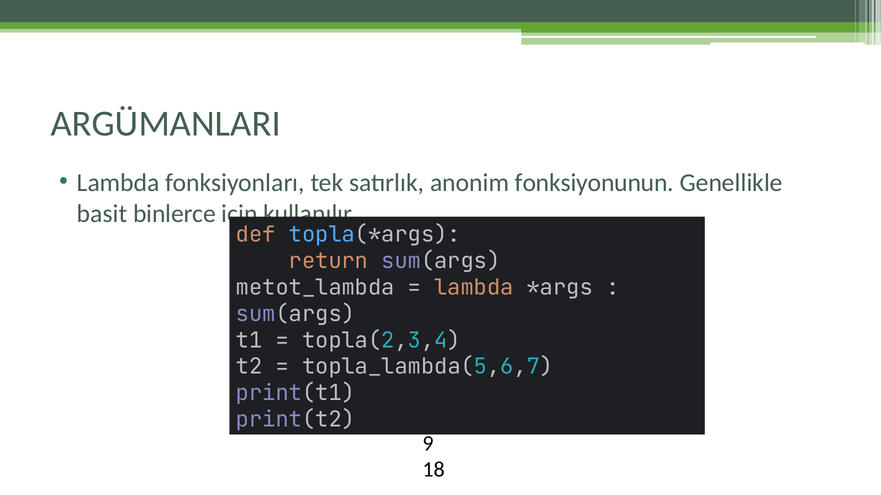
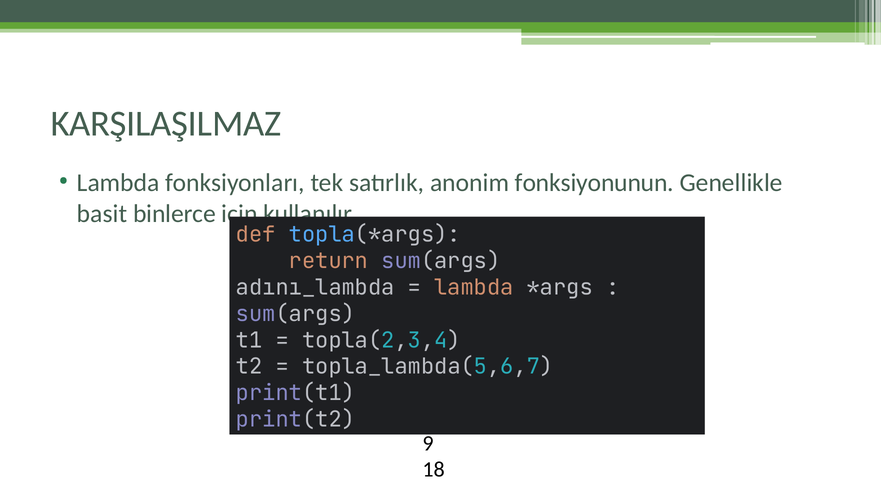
ARGÜMANLARI: ARGÜMANLARI -> KARŞILAŞILMAZ (166, 124)
metot_lambda: metot_lambda -> adını_lambda (315, 288)
